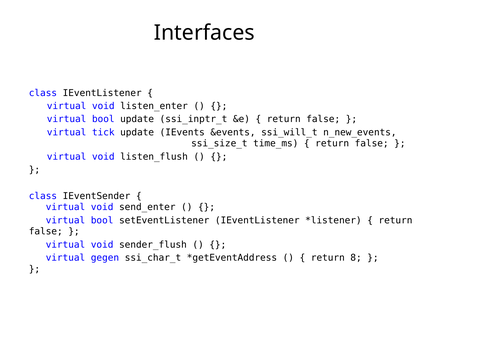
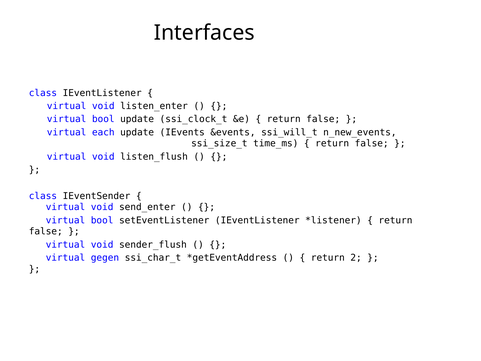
ssi_inptr_t: ssi_inptr_t -> ssi_clock_t (193, 119)
tick: tick -> each (103, 132)
8: 8 -> 2 (356, 258)
